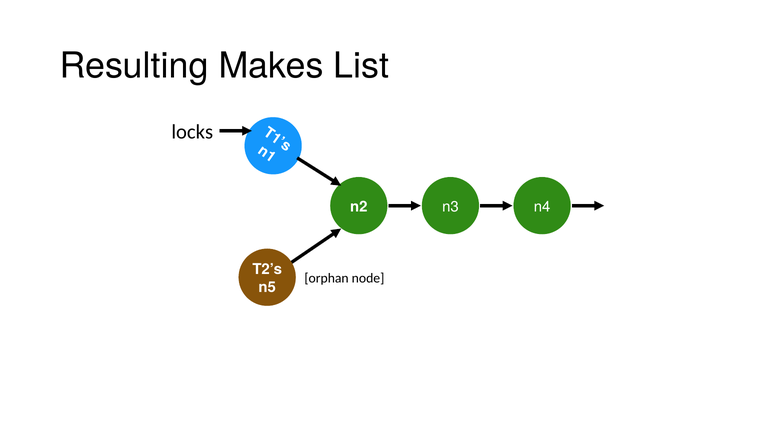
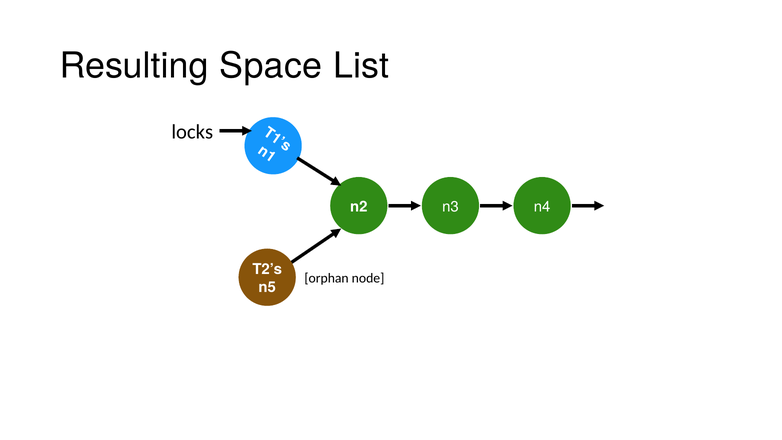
Makes: Makes -> Space (271, 66)
